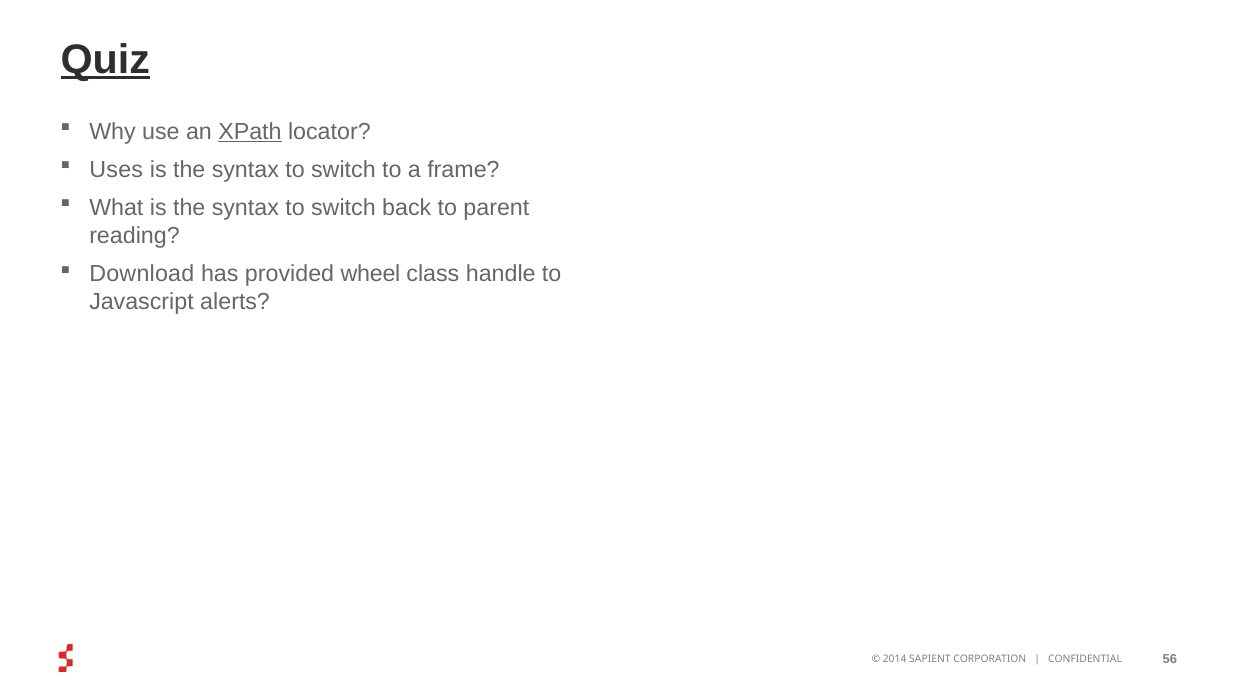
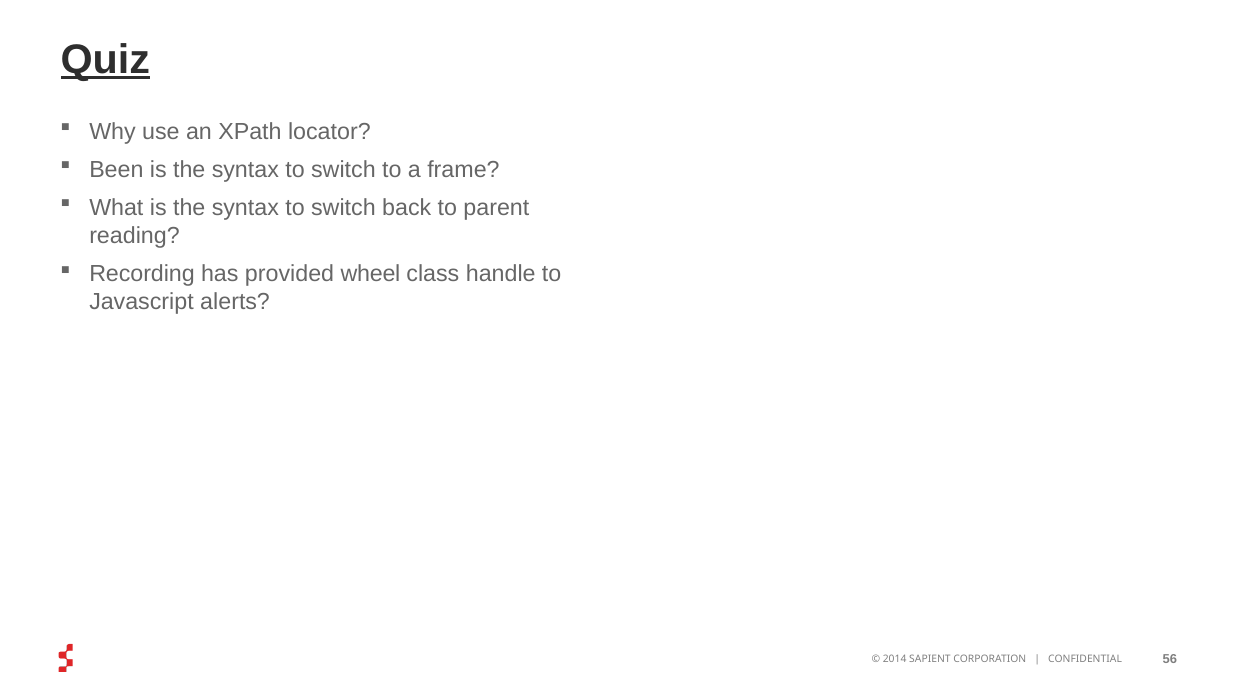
XPath underline: present -> none (250, 132)
Uses: Uses -> Been (116, 170)
Download: Download -> Recording (142, 274)
